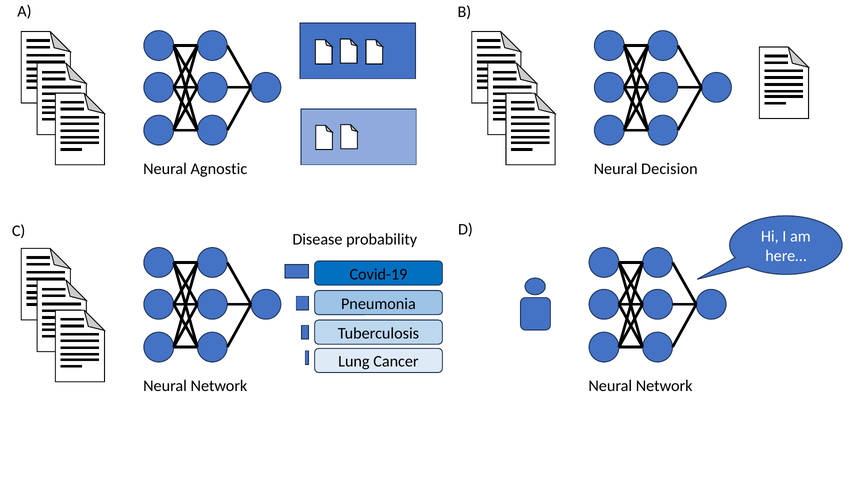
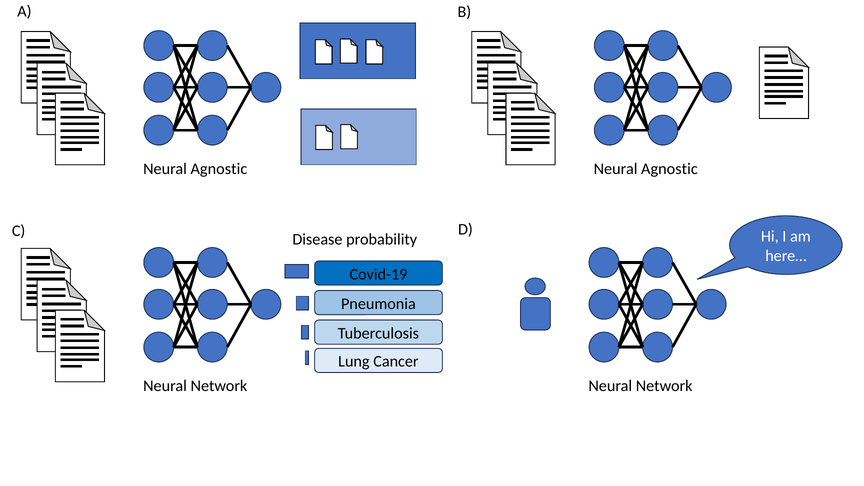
Decision: Decision -> Agnostic (669, 169)
